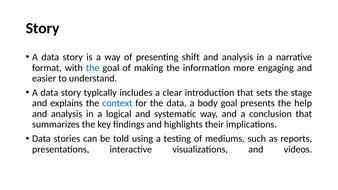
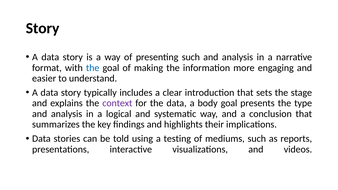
presenting shift: shift -> such (191, 57)
context colour: blue -> purple (117, 103)
help: help -> type (303, 103)
